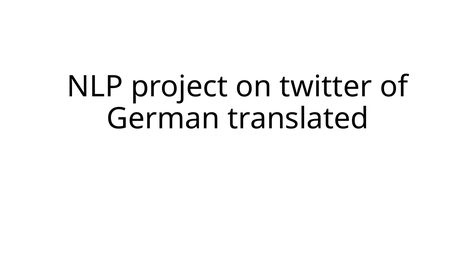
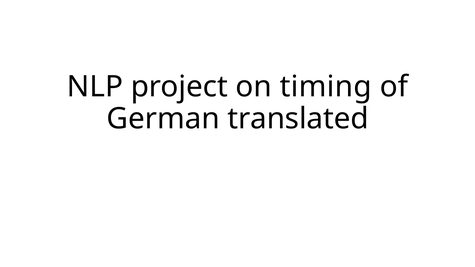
twitter: twitter -> timing (326, 87)
